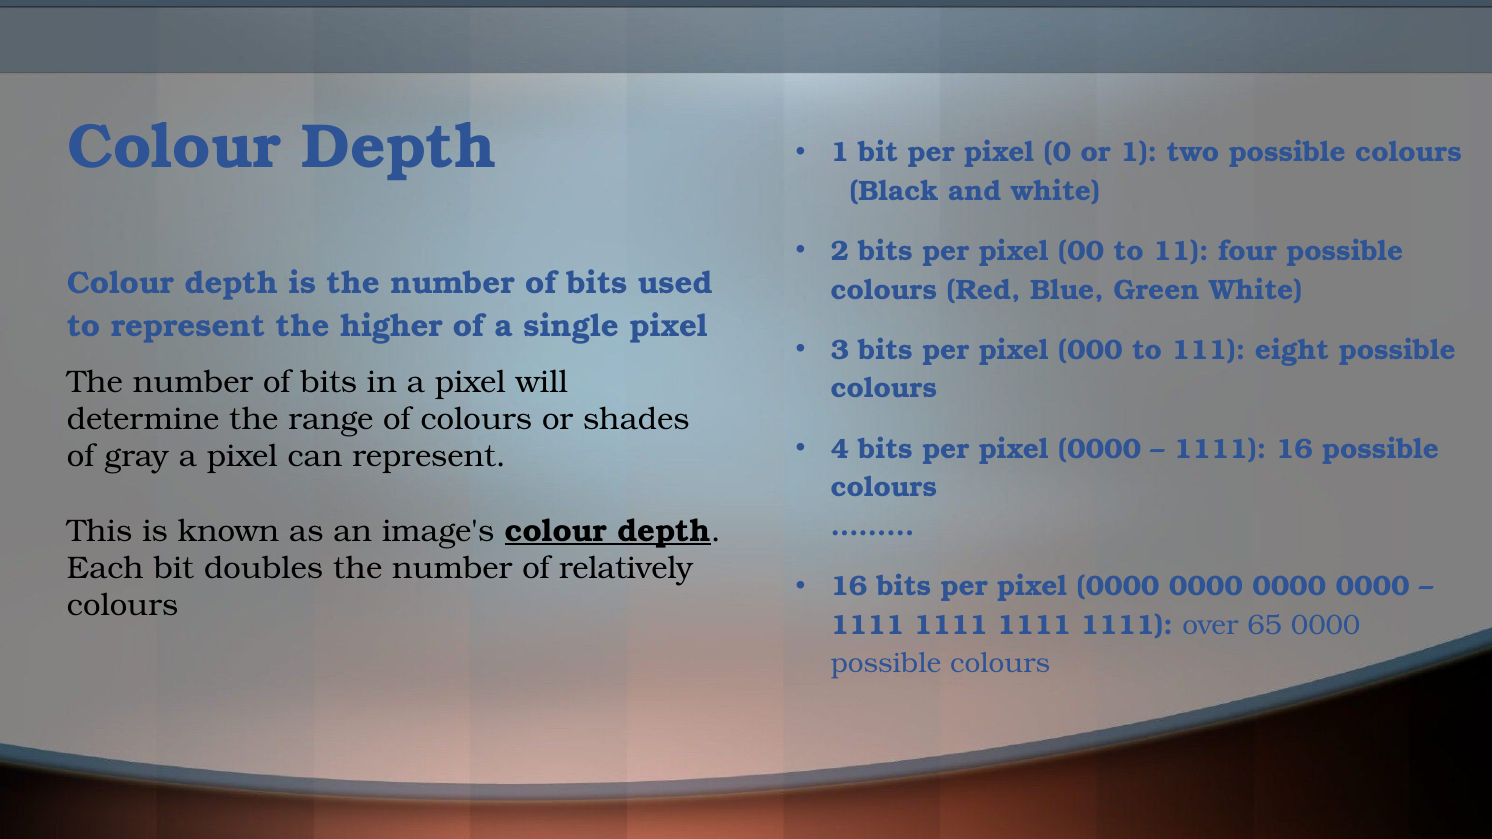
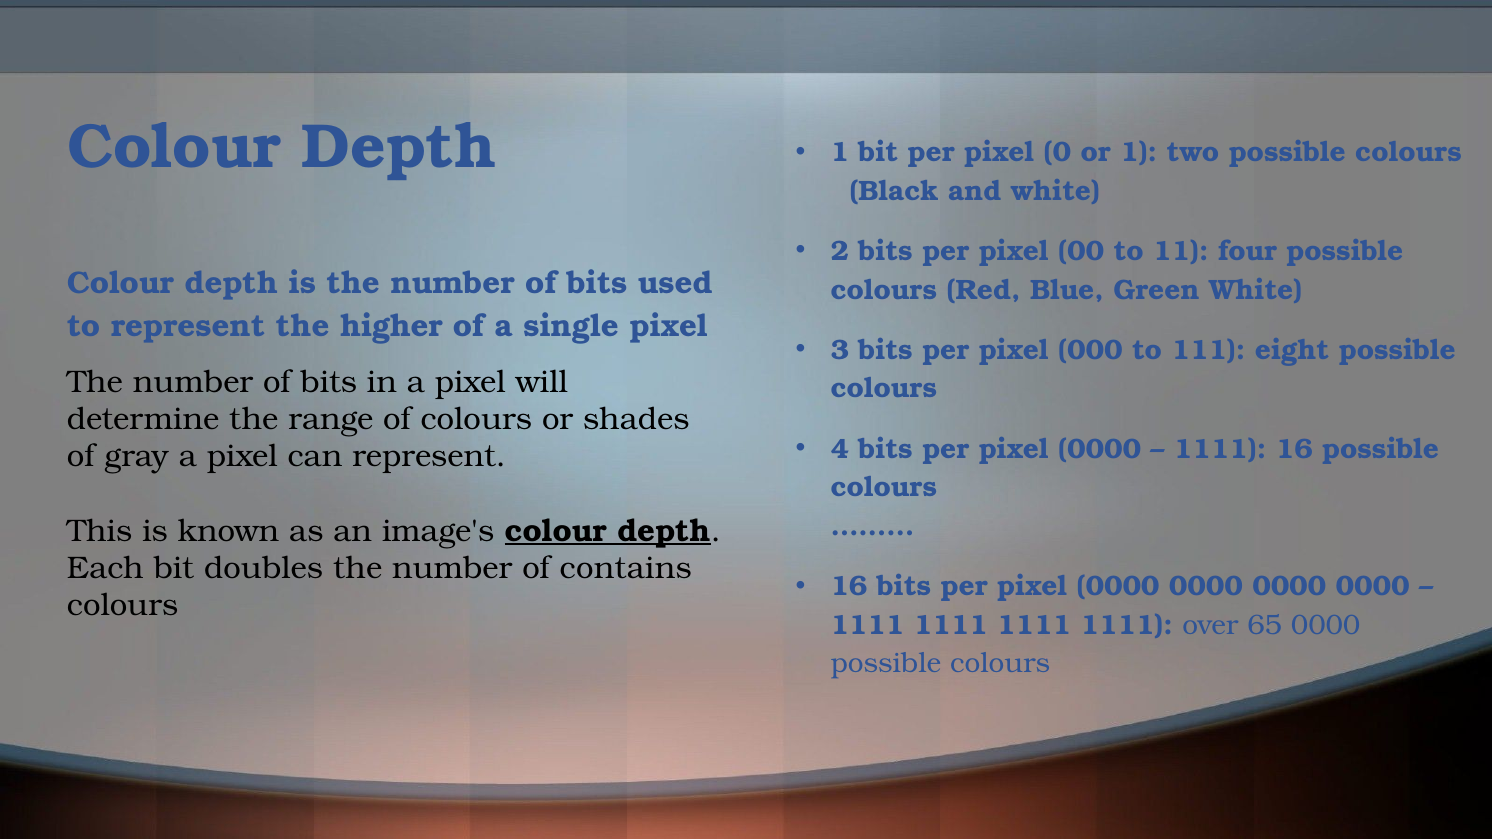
relatively: relatively -> contains (626, 568)
